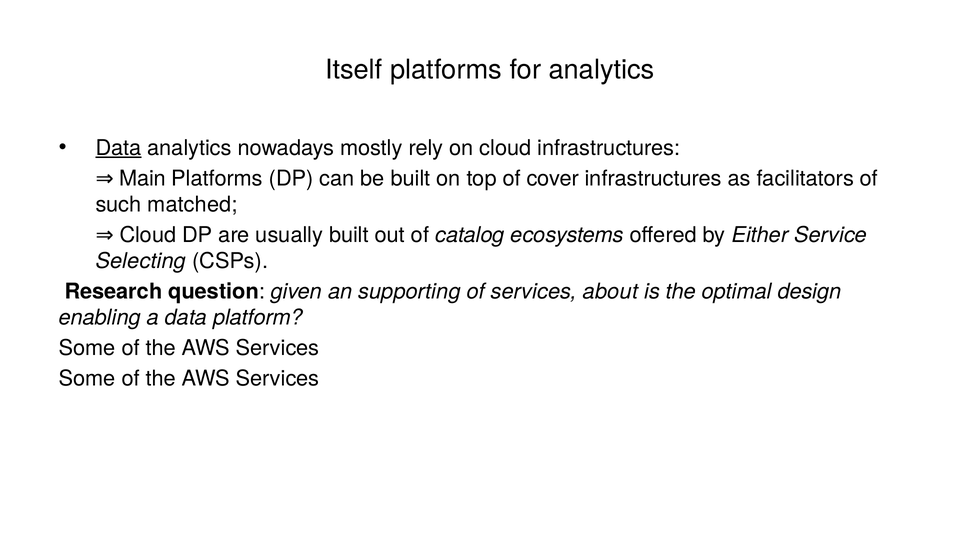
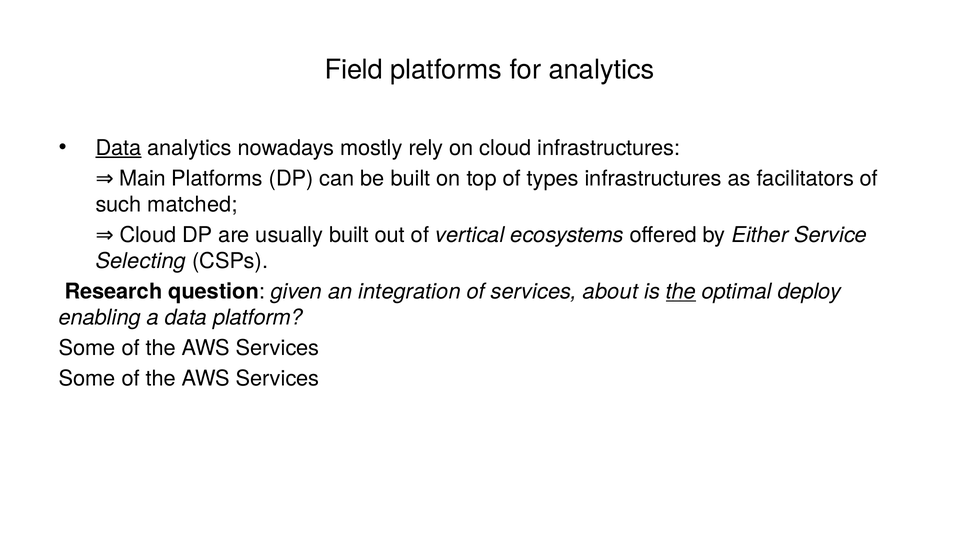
Itself: Itself -> Field (354, 70)
cover: cover -> types (553, 179)
catalog: catalog -> vertical (470, 235)
supporting: supporting -> integration (409, 292)
the underline: none -> present (681, 292)
design: design -> deploy (809, 292)
